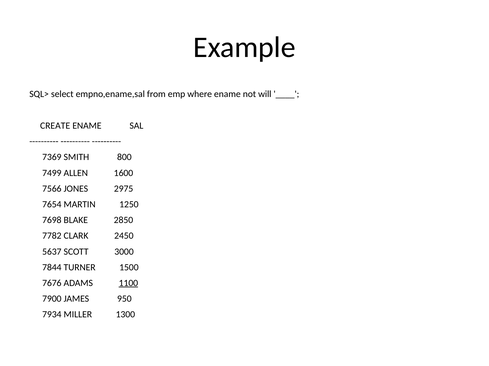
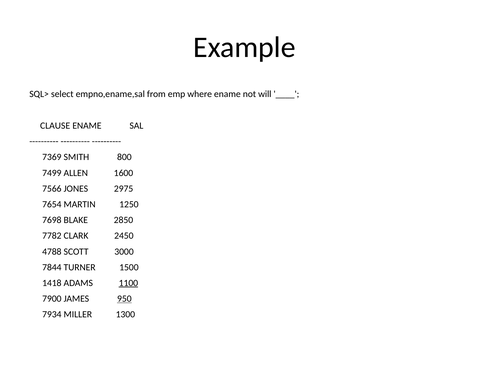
CREATE: CREATE -> CLAUSE (55, 126)
5637: 5637 -> 4788 (52, 252)
7676: 7676 -> 1418 (52, 284)
950 underline: none -> present (124, 299)
